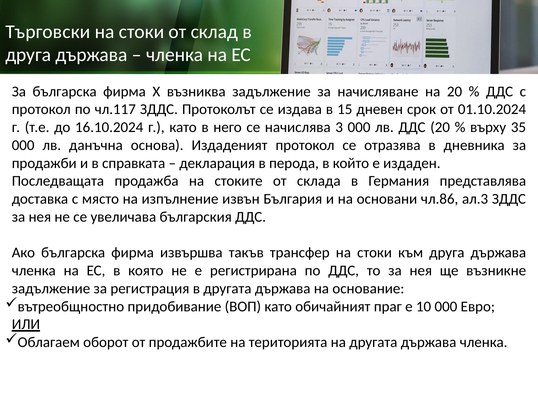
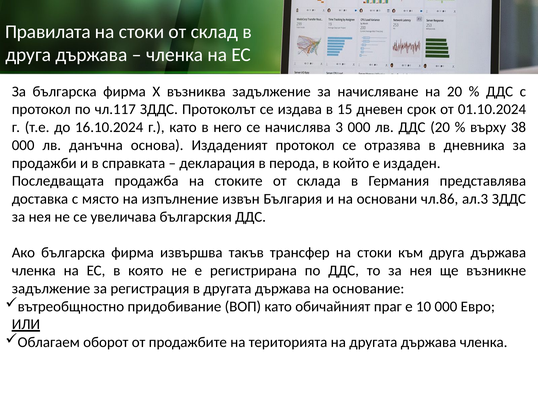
Търговски: Търговски -> Правилата (48, 32)
35: 35 -> 38 (518, 127)
